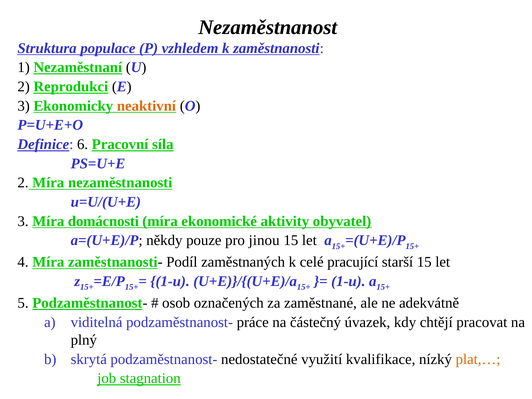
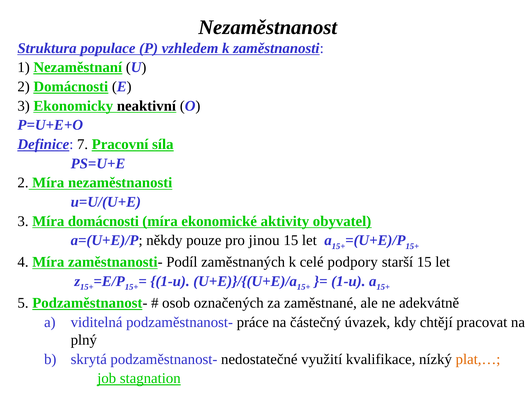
2 Reprodukci: Reprodukci -> Domácnosti (71, 87)
neaktivní colour: orange -> black (146, 106)
6: 6 -> 7 (83, 144)
pracující: pracující -> podpory (353, 262)
